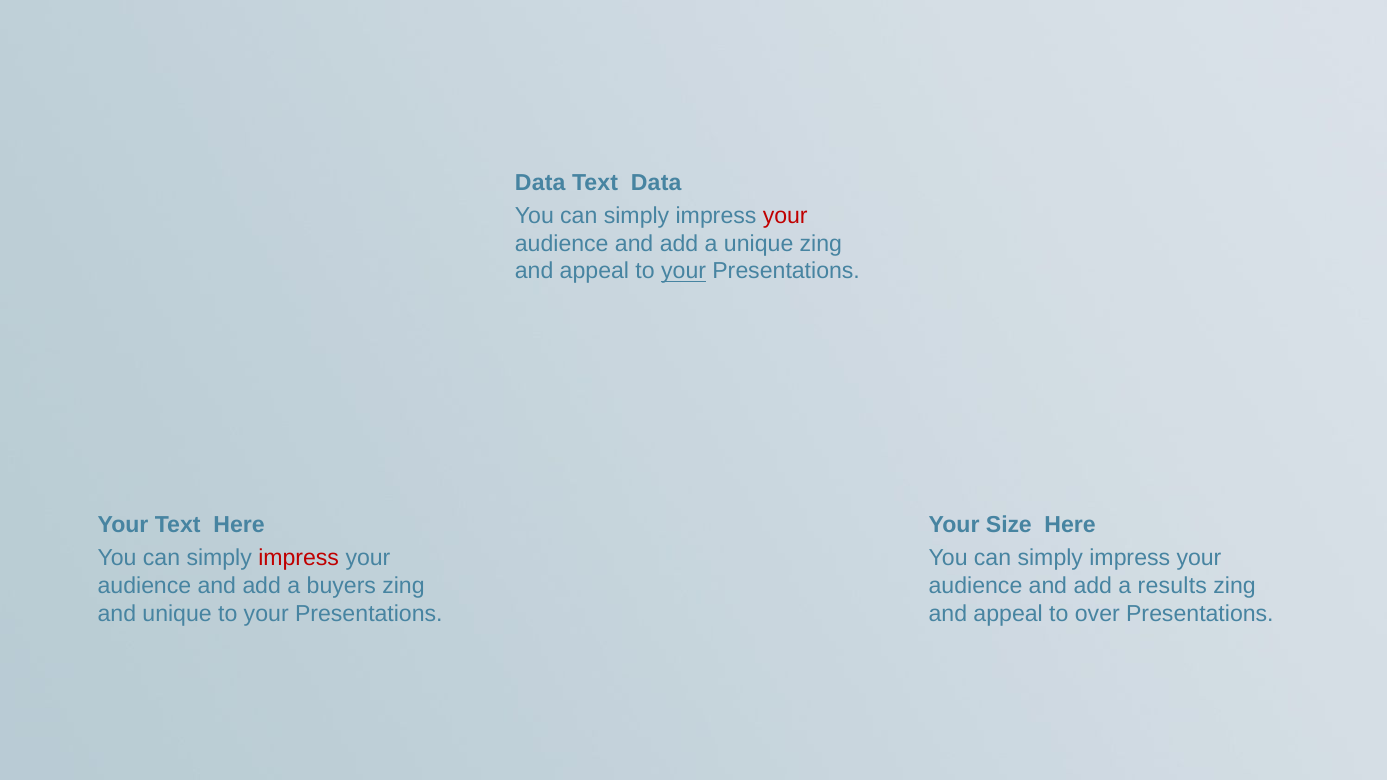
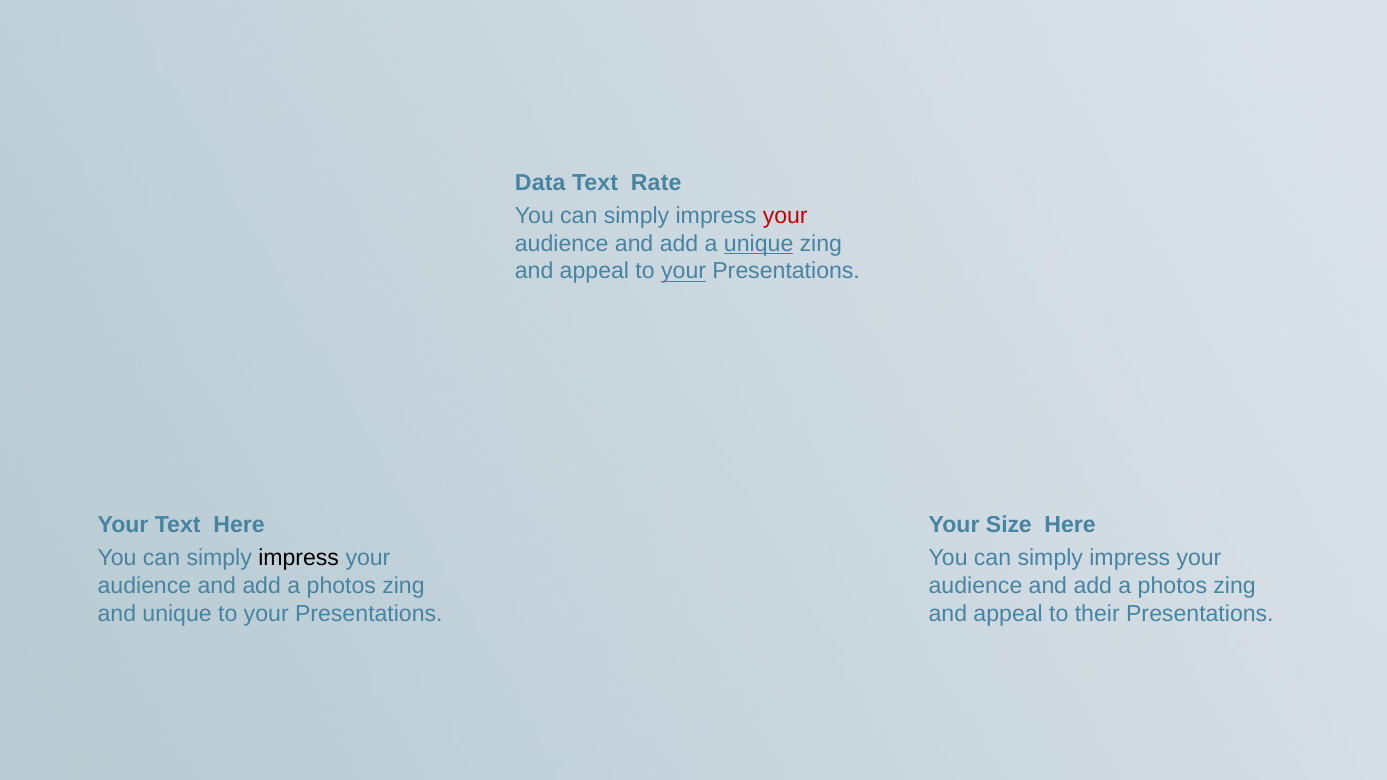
Text Data: Data -> Rate (656, 183)
unique underline: none -> present (759, 244)
impress colour: red -> black (299, 558)
buyers: buyers -> photos (341, 586)
results: results -> photos (1172, 586)
over: over -> their (1097, 614)
